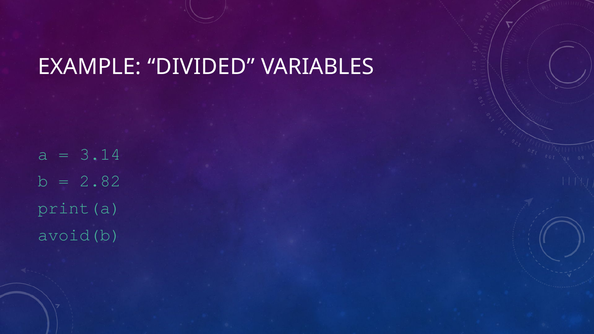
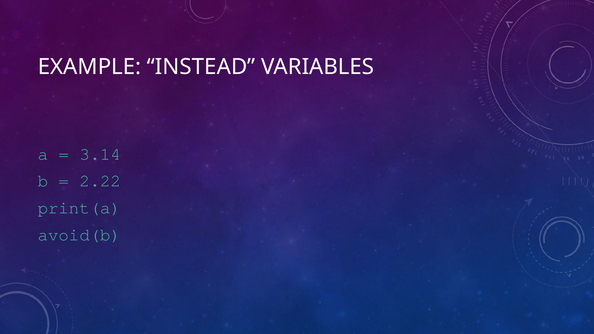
DIVIDED: DIVIDED -> INSTEAD (201, 67)
2.82: 2.82 -> 2.22 (100, 181)
